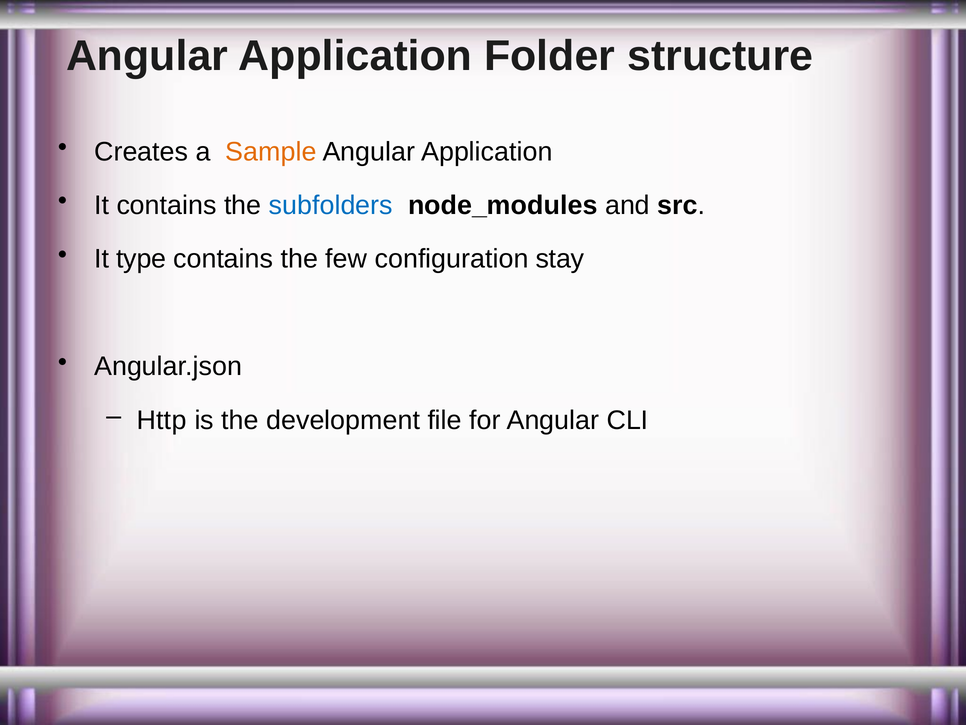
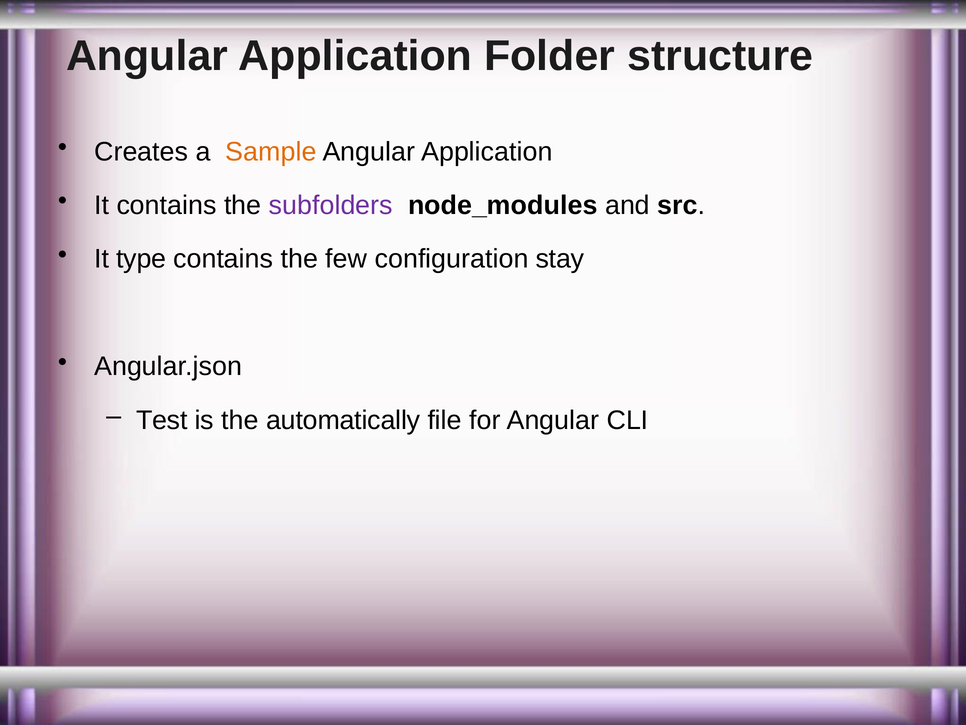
subfolders colour: blue -> purple (331, 205)
Http: Http -> Test (162, 420)
development: development -> automatically (343, 420)
